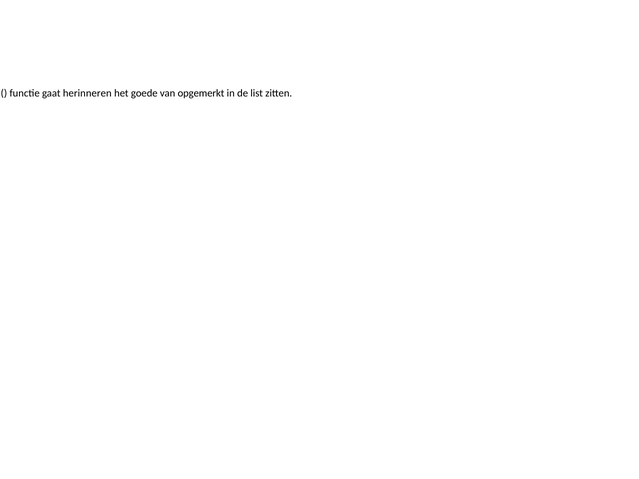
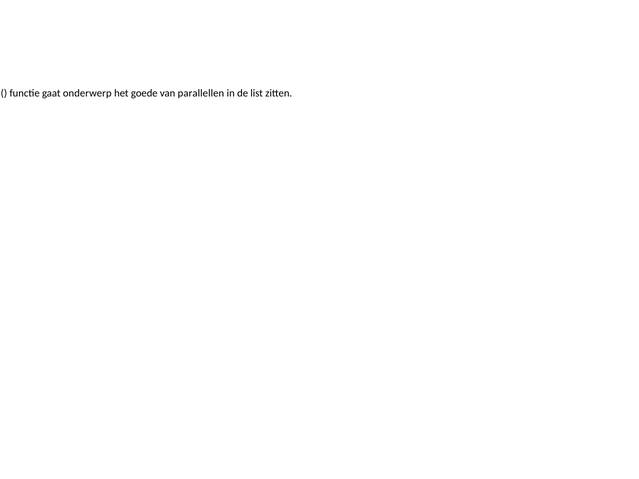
herinneren: herinneren -> onderwerp (87, 93)
opgemerkt: opgemerkt -> parallellen (201, 93)
